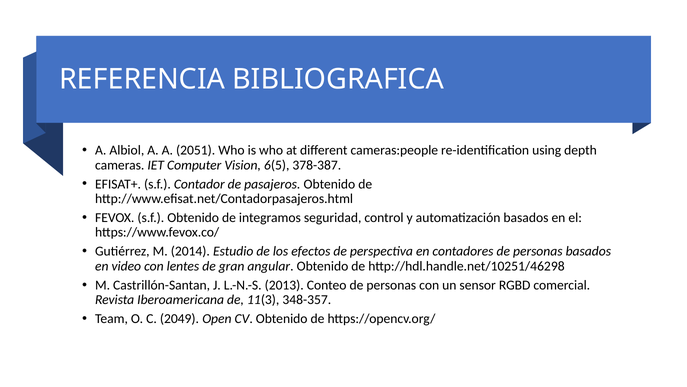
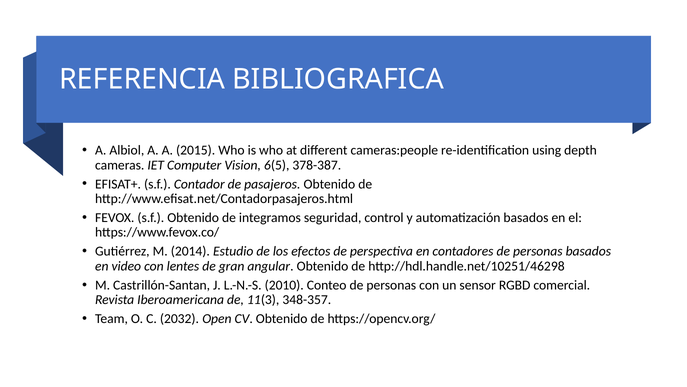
2051: 2051 -> 2015 (196, 150)
2013: 2013 -> 2010 (284, 285)
2049: 2049 -> 2032 (179, 318)
